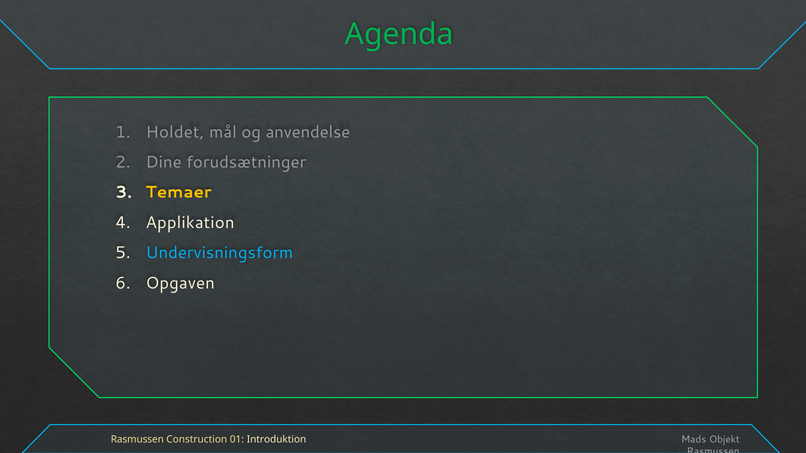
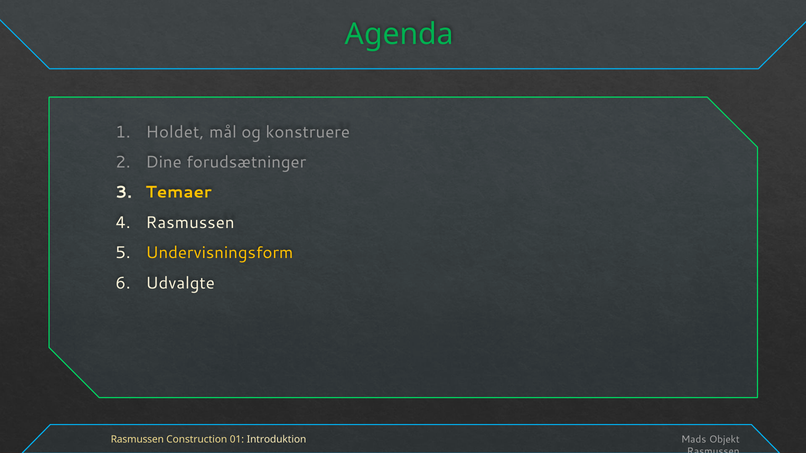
anvendelse: anvendelse -> konstruere (308, 132)
Applikation: Applikation -> Rasmussen (190, 223)
Undervisningsform colour: light blue -> yellow (219, 253)
Opgaven: Opgaven -> Udvalgte (180, 283)
